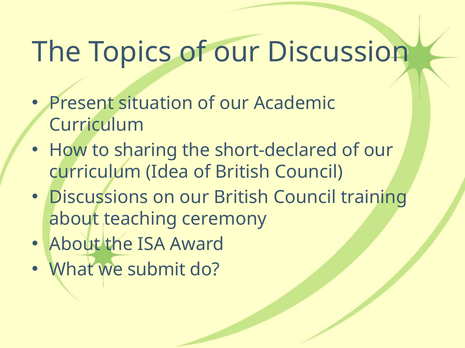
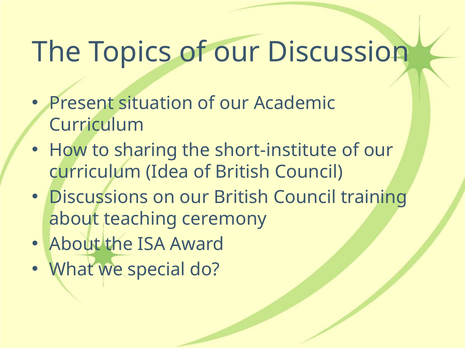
short-declared: short-declared -> short-institute (276, 151)
submit: submit -> special (156, 270)
